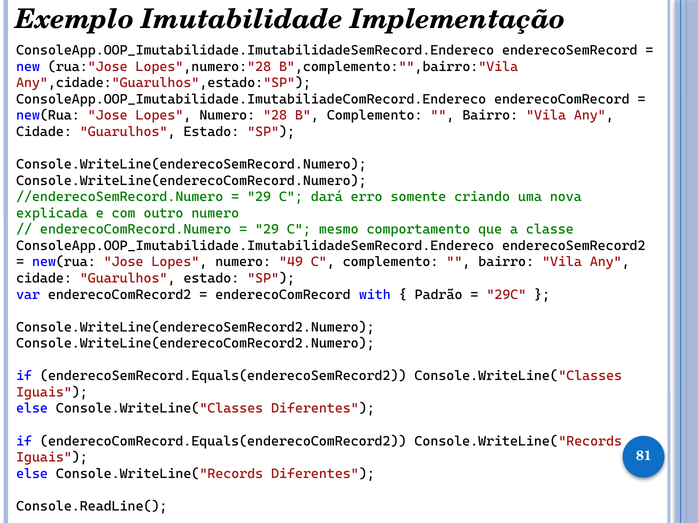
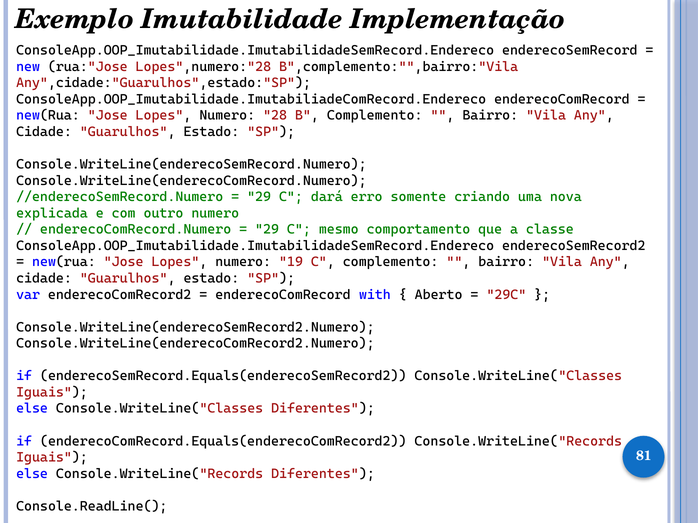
49: 49 -> 19 (291, 262)
Padrão: Padrão -> Aberto (439, 295)
